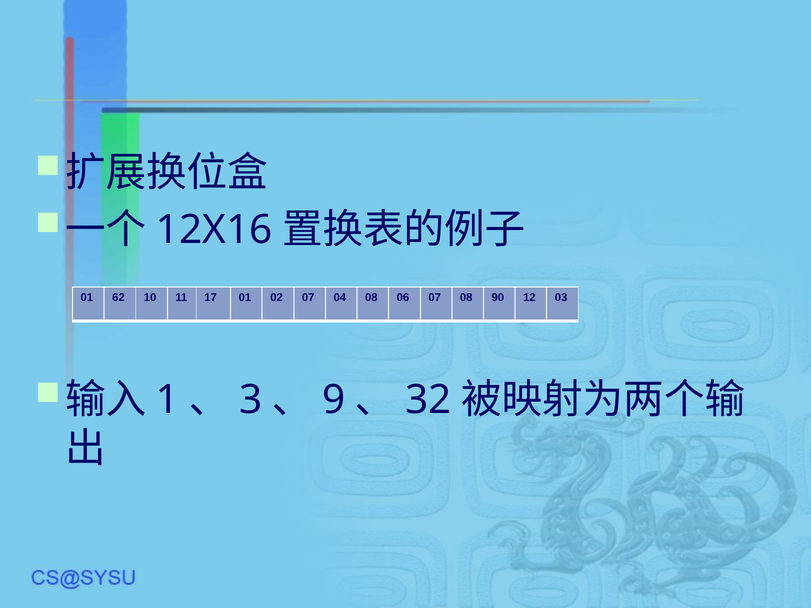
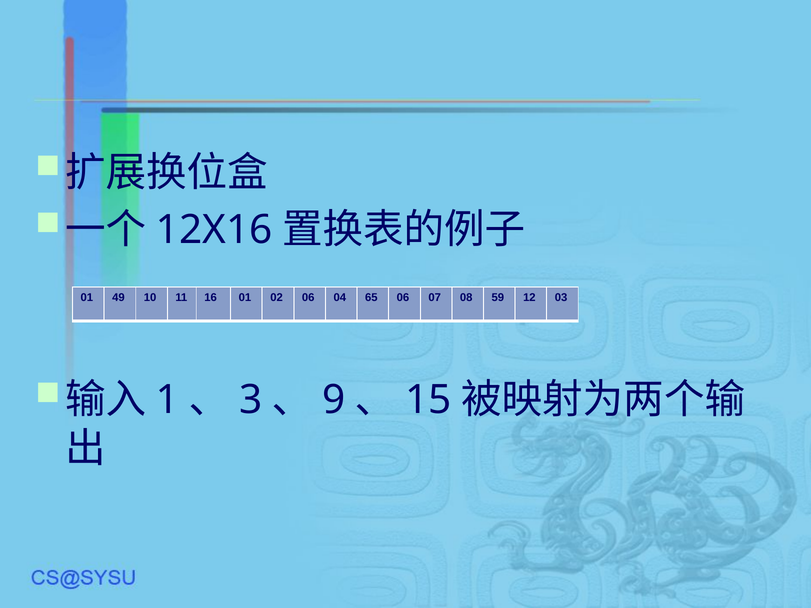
62: 62 -> 49 (118, 298)
17: 17 -> 16 (211, 298)
02 07: 07 -> 06 (308, 298)
04 08: 08 -> 65 (371, 298)
90: 90 -> 59 (498, 298)
32: 32 -> 15 (428, 400)
